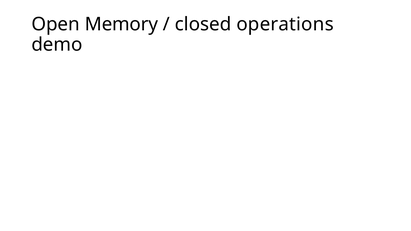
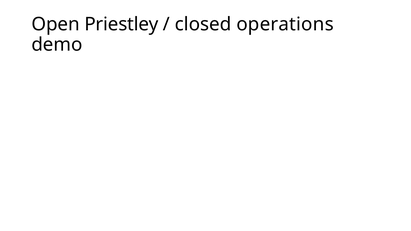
Memory: Memory -> Priestley (121, 24)
